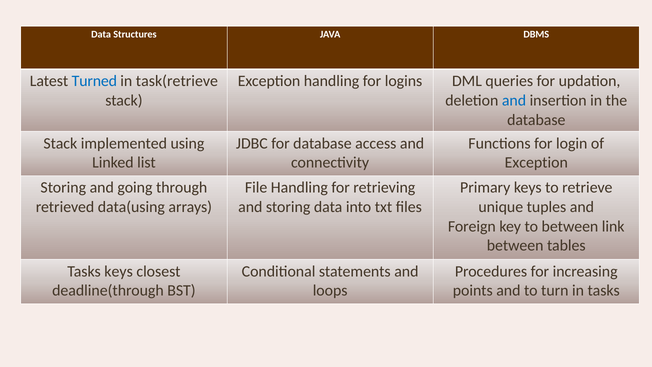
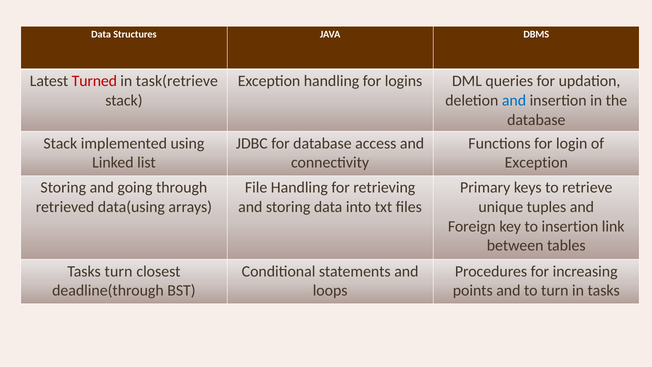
Turned colour: blue -> red (94, 81)
to between: between -> insertion (570, 226)
Tasks keys: keys -> turn (119, 271)
